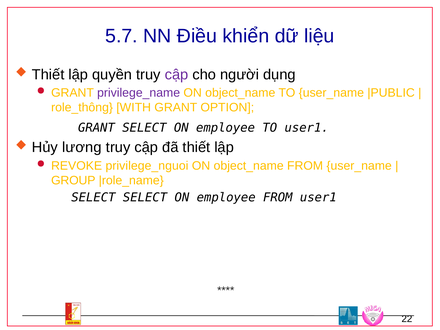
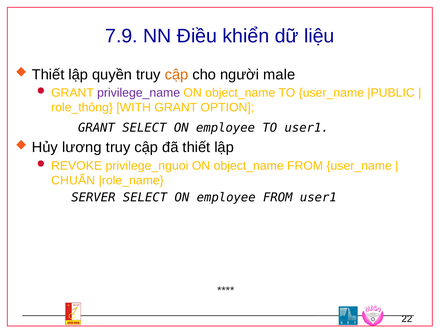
5.7: 5.7 -> 7.9 (121, 36)
cập colour: purple -> orange (176, 75)
dụng: dụng -> male (279, 75)
GROUP: GROUP -> CHUẨN (73, 180)
SELECT: SELECT -> SERVER (93, 198)
